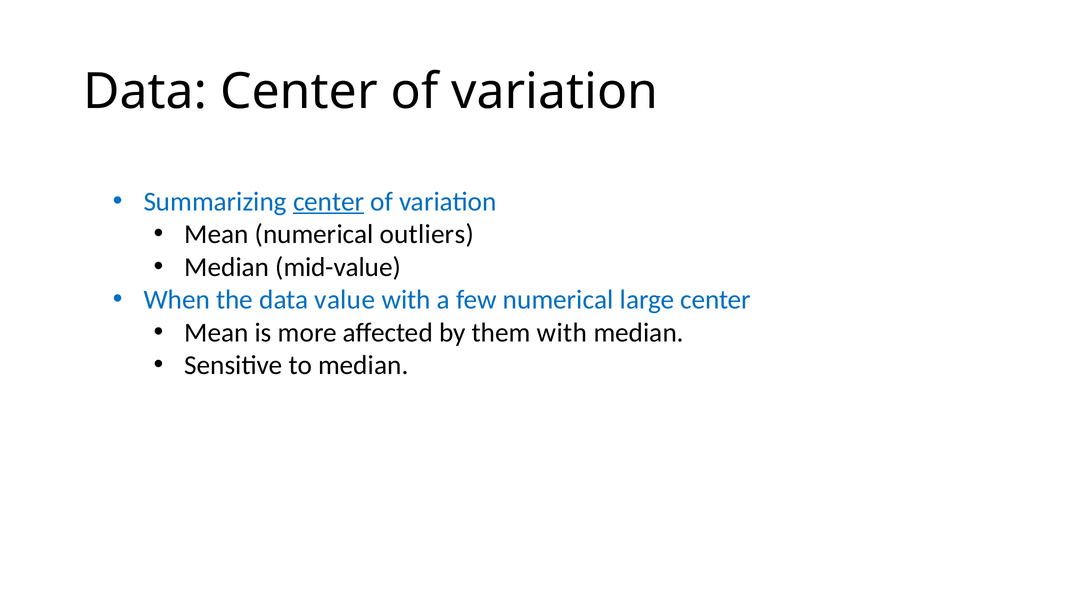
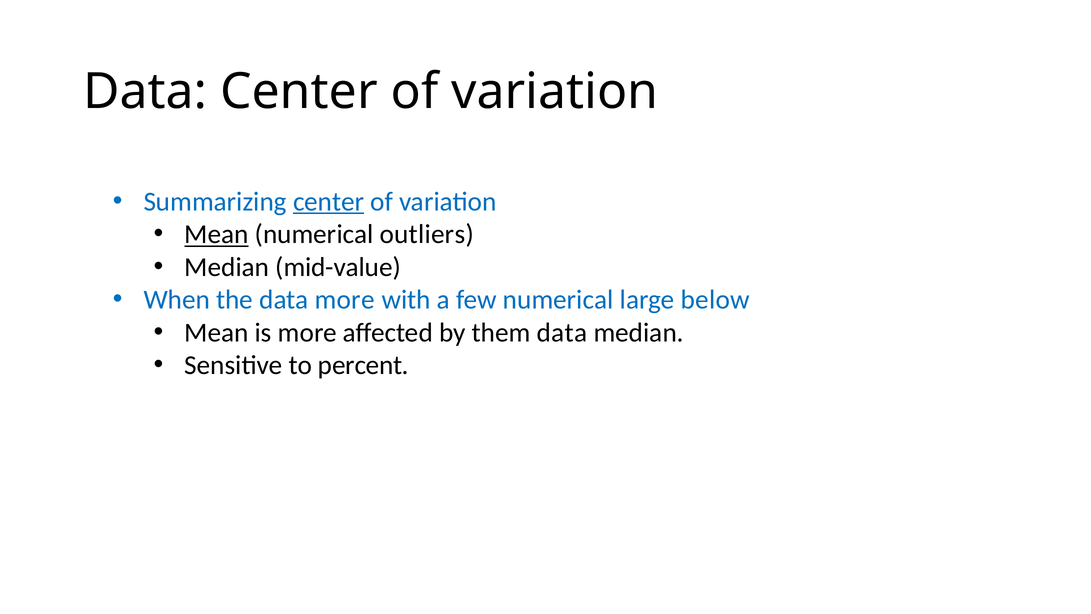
Mean underline: none -> present (217, 234)
data value: value -> more (345, 300)
large center: center -> below (715, 300)
them with: with -> data (562, 332)
to median: median -> percent (363, 365)
